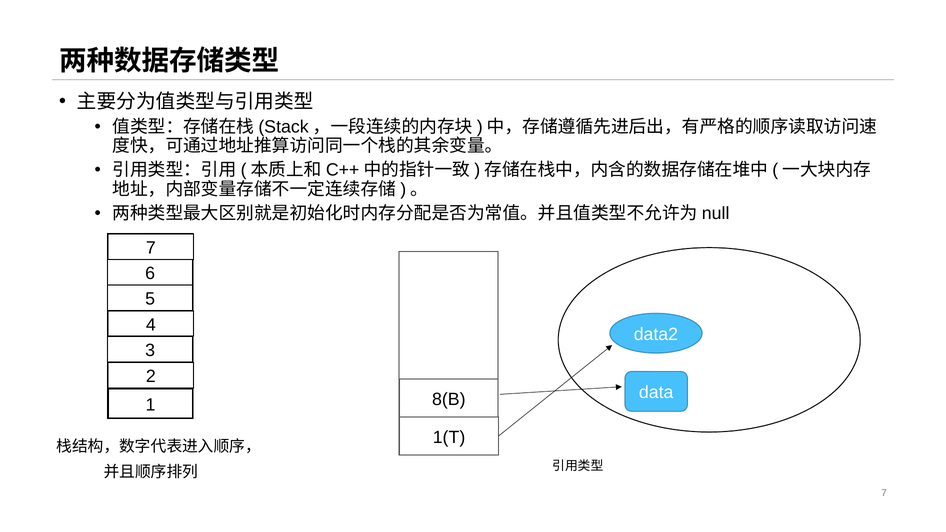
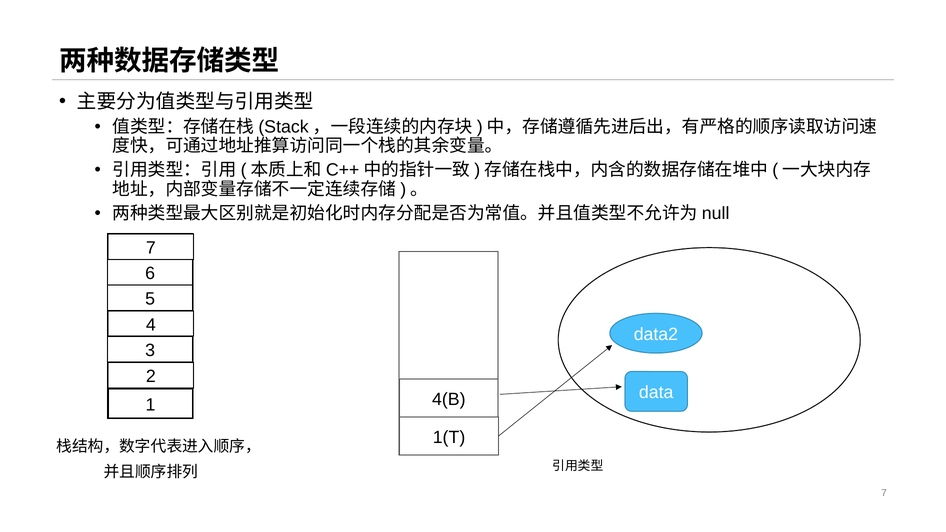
8(B: 8(B -> 4(B (449, 399)
